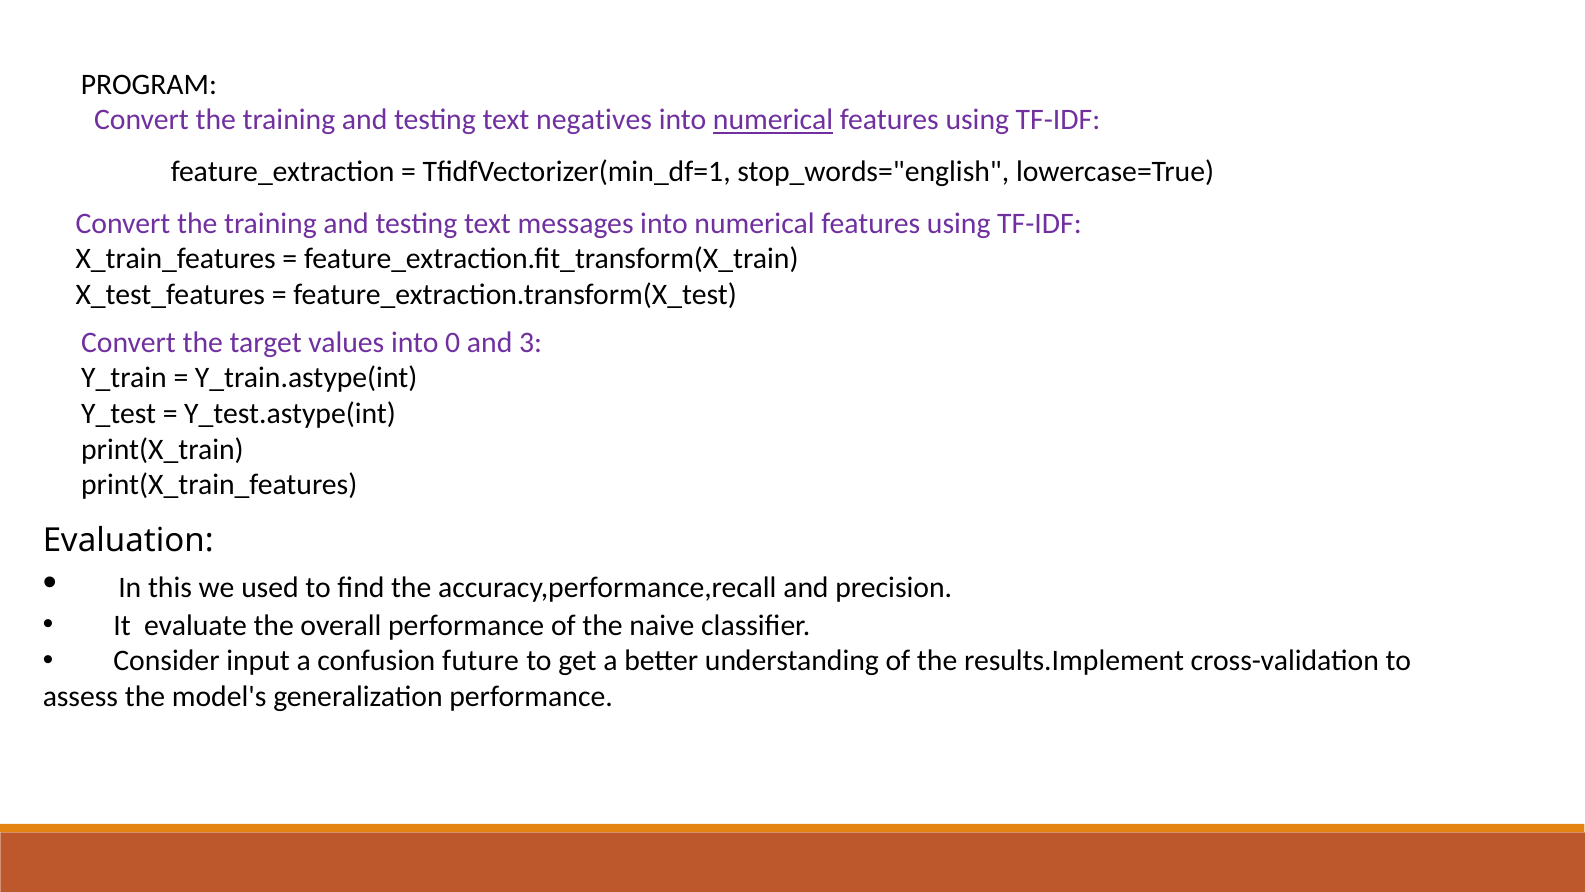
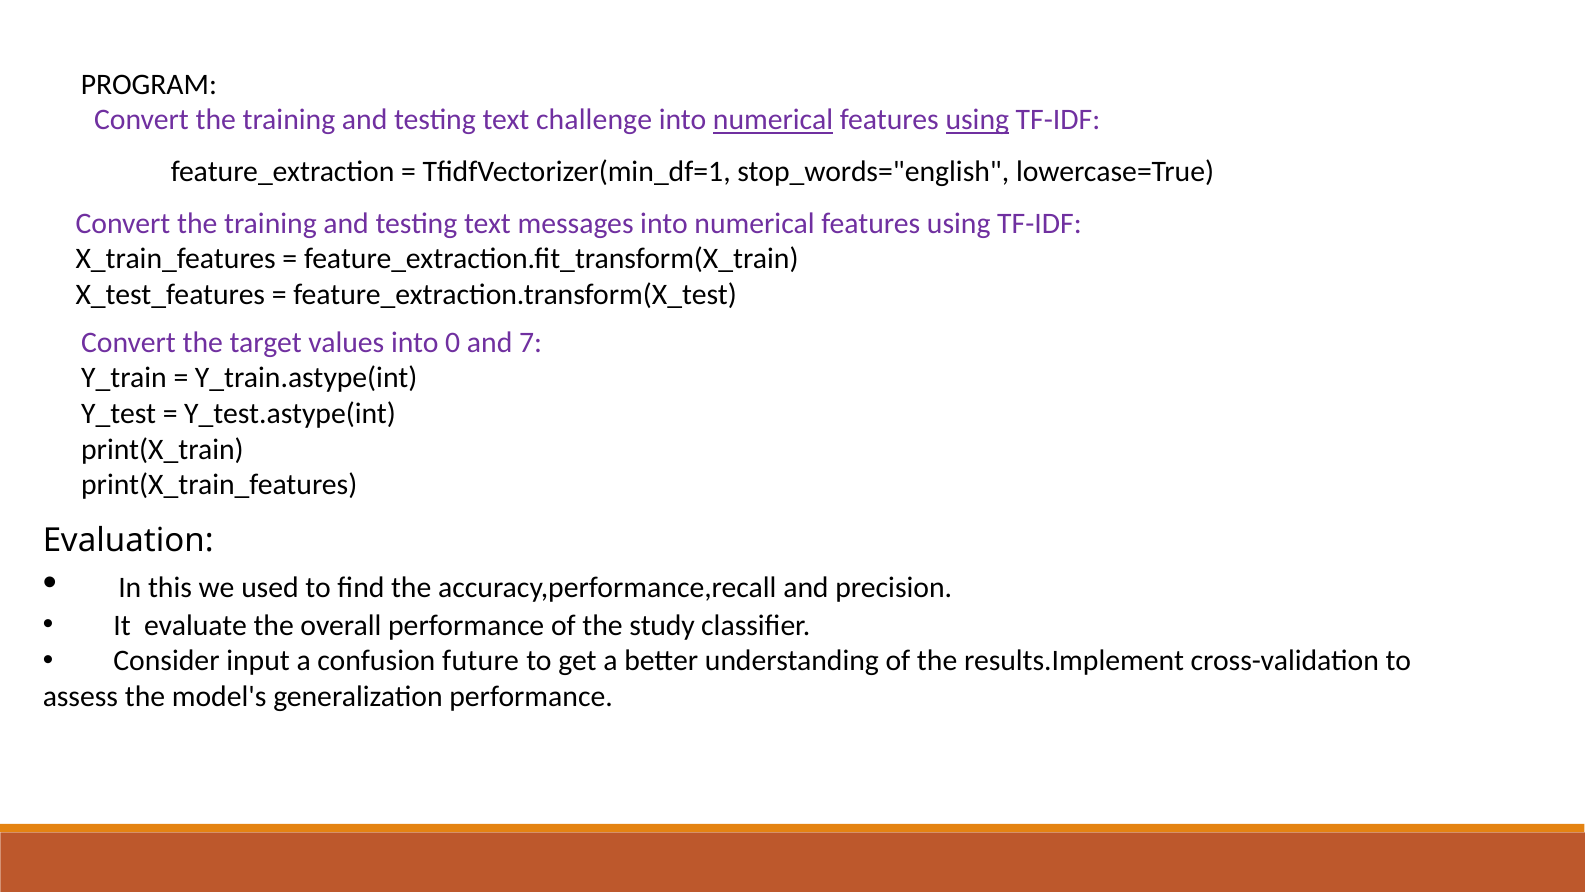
negatives: negatives -> challenge (594, 120)
using underline: none -> present (977, 120)
3: 3 -> 7 (531, 342)
naive: naive -> study (662, 625)
